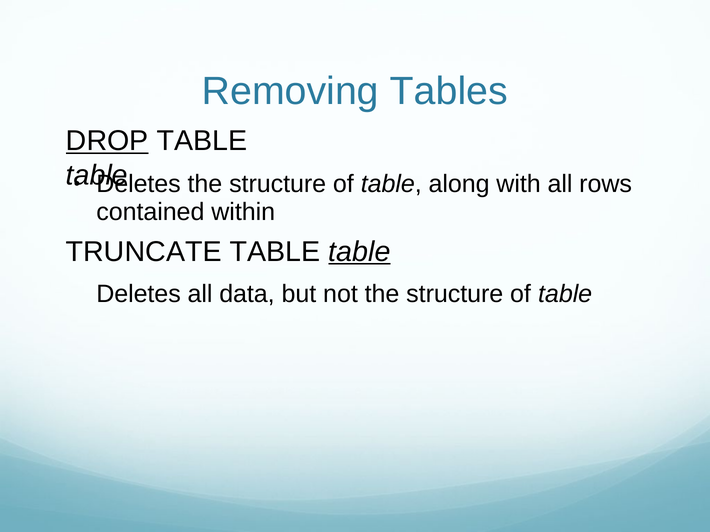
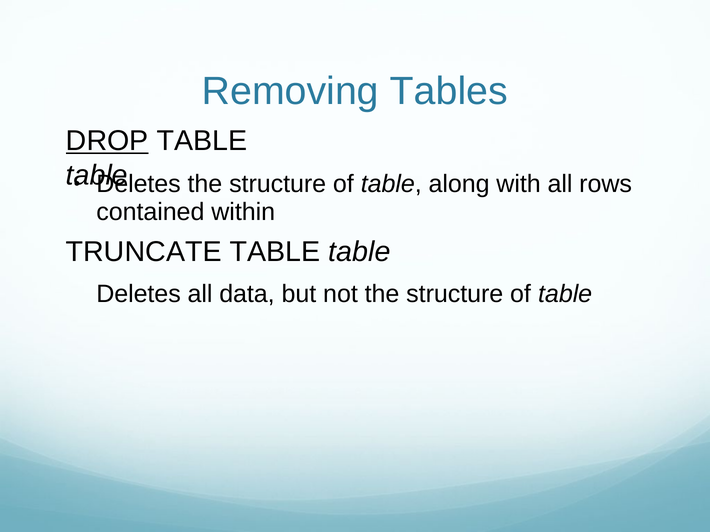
table underline: present -> none (359, 252)
